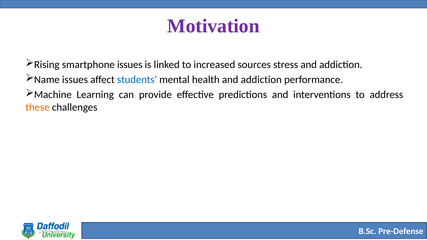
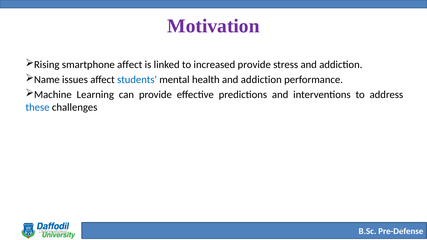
smartphone issues: issues -> affect (130, 65)
increased sources: sources -> provide (254, 65)
these colour: orange -> blue (38, 107)
